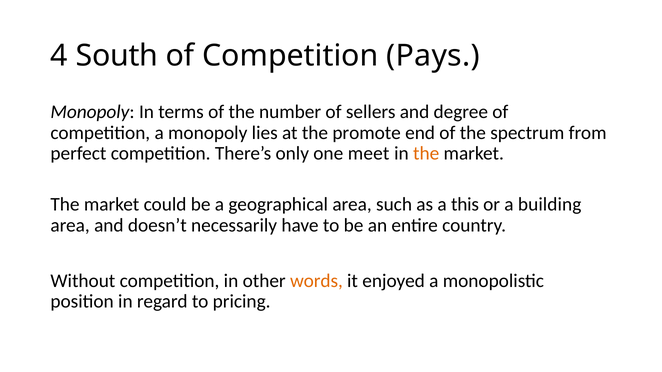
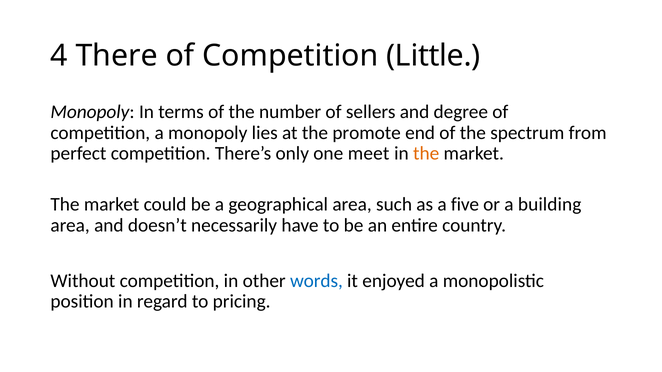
South: South -> There (117, 56)
Pays: Pays -> Little (433, 56)
this: this -> five (465, 205)
words colour: orange -> blue (316, 281)
